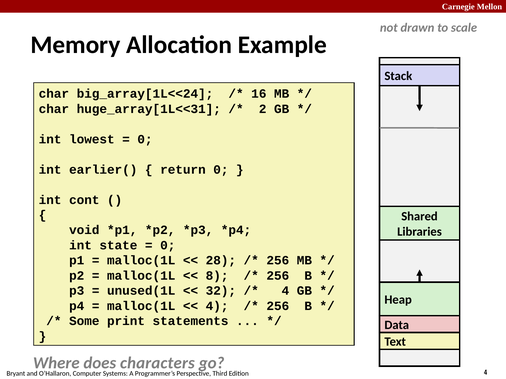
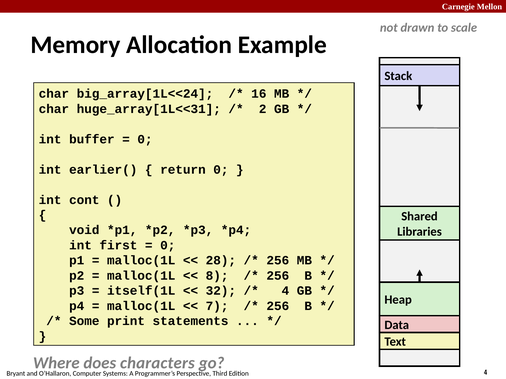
lowest: lowest -> buffer (92, 139)
state: state -> first (118, 246)
unused(1L: unused(1L -> itself(1L (141, 291)
4: 4 -> 7 (217, 306)
